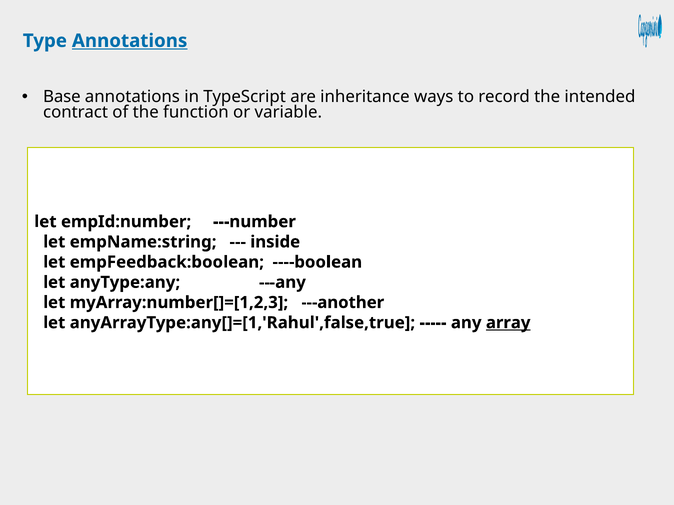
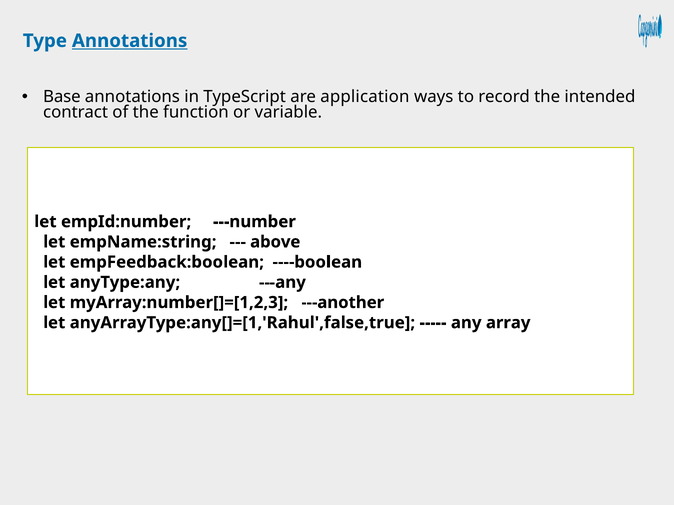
inheritance: inheritance -> application (365, 97)
inside: inside -> above (275, 242)
array underline: present -> none (508, 323)
